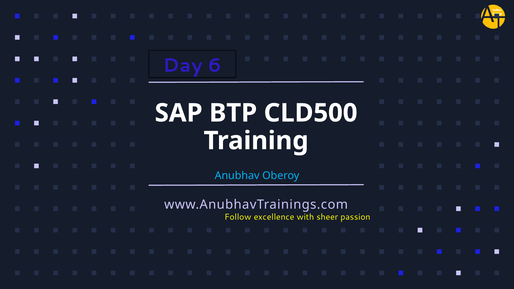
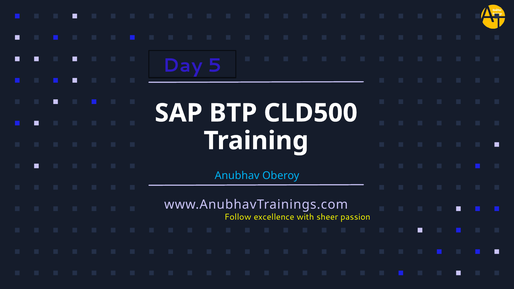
6: 6 -> 5 (215, 65)
